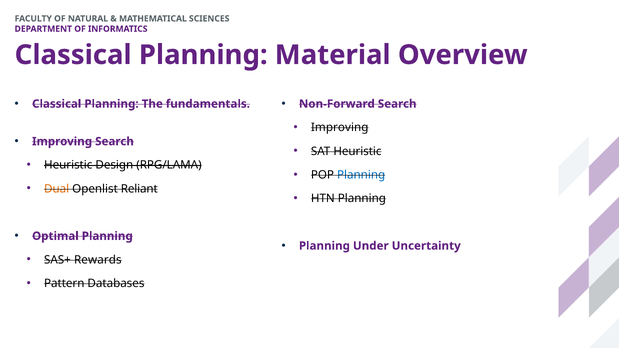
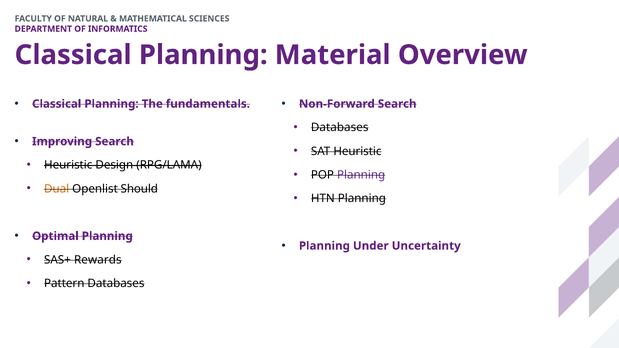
Improving: Improving -> Databases (340, 128)
Planning colour: blue -> purple (361, 175)
Reliant: Reliant -> Should (139, 189)
